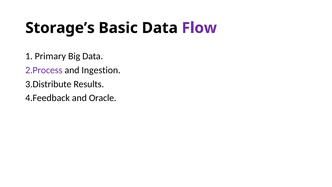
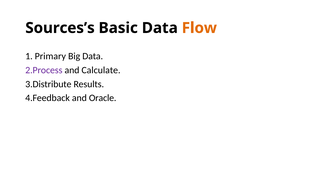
Storage’s: Storage’s -> Sources’s (60, 28)
Flow colour: purple -> orange (199, 28)
Ingestion: Ingestion -> Calculate (101, 70)
